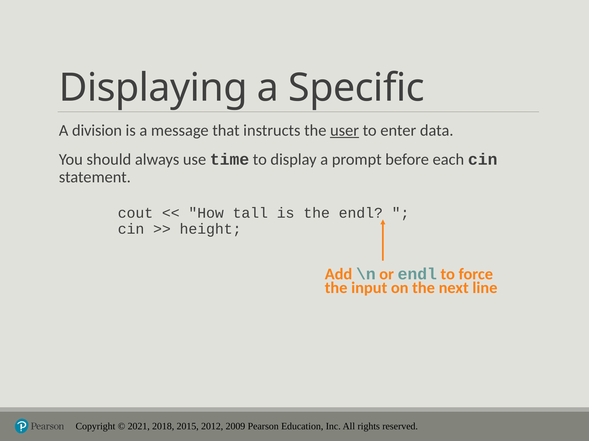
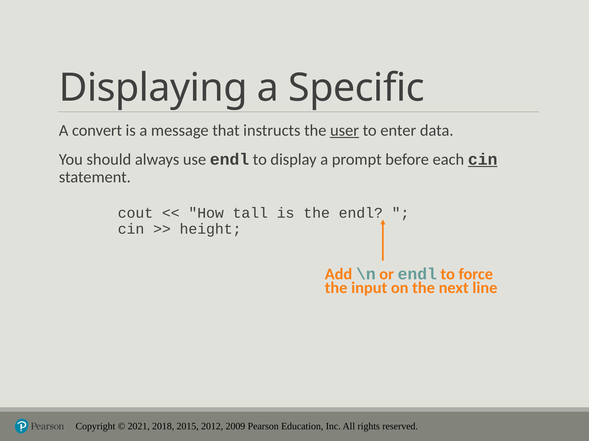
division: division -> convert (97, 131)
use time: time -> endl (230, 160)
cin underline: none -> present (483, 160)
